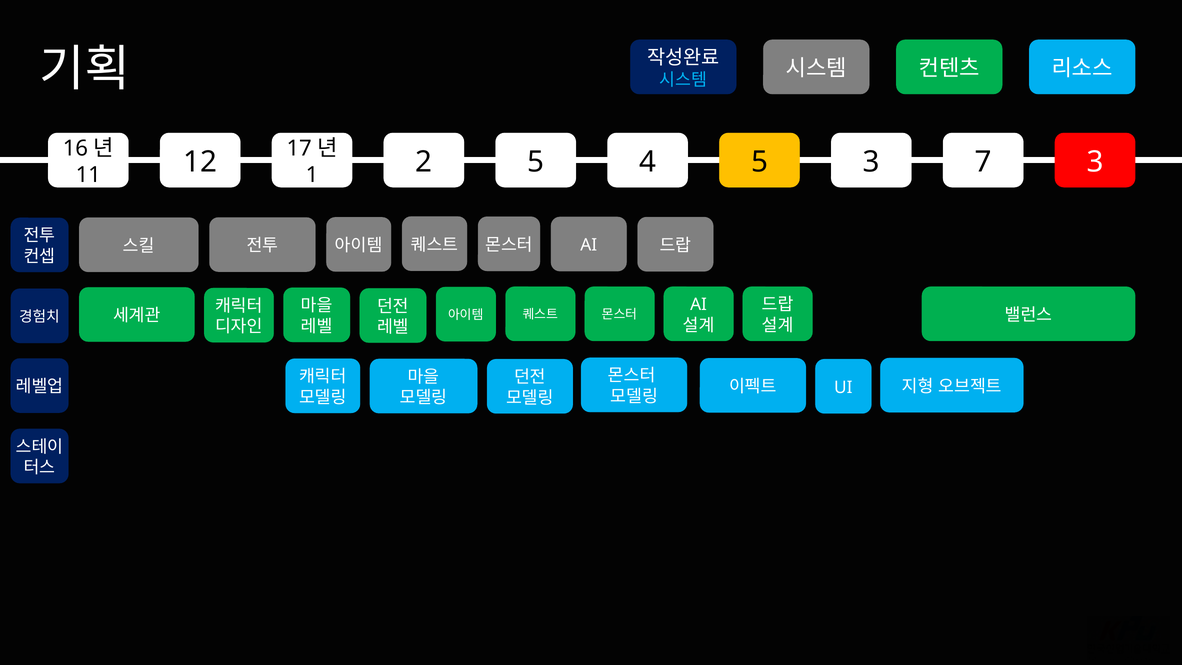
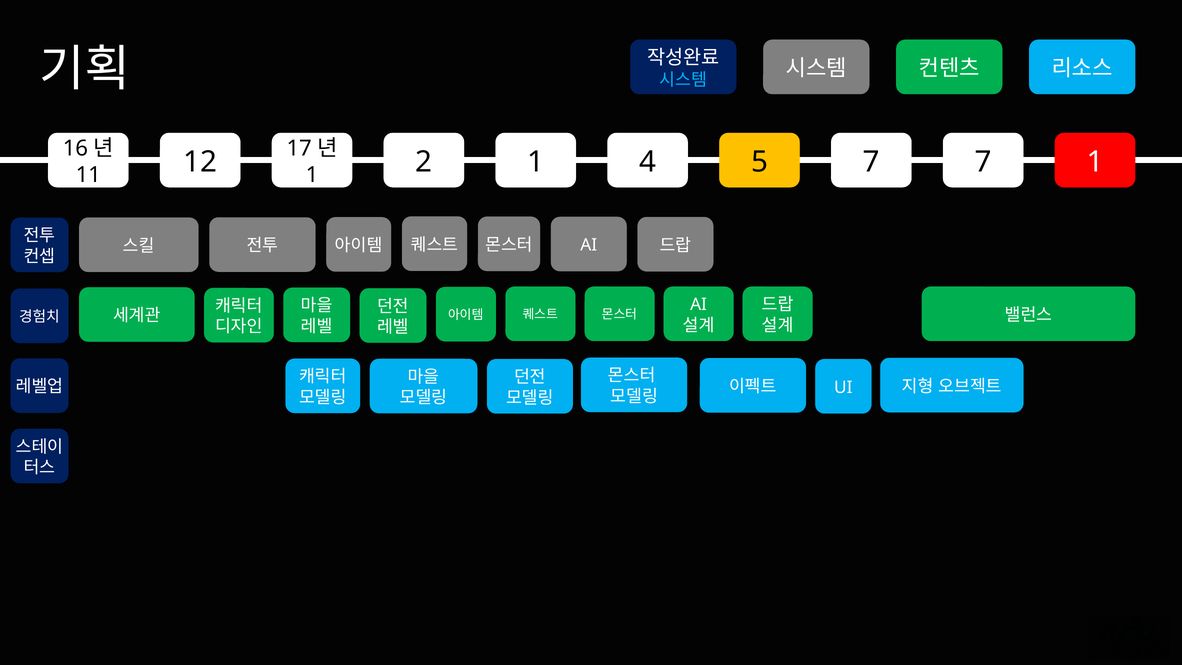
2 5: 5 -> 1 (536, 162)
5 3: 3 -> 7 (871, 162)
7 3: 3 -> 1 (1095, 162)
